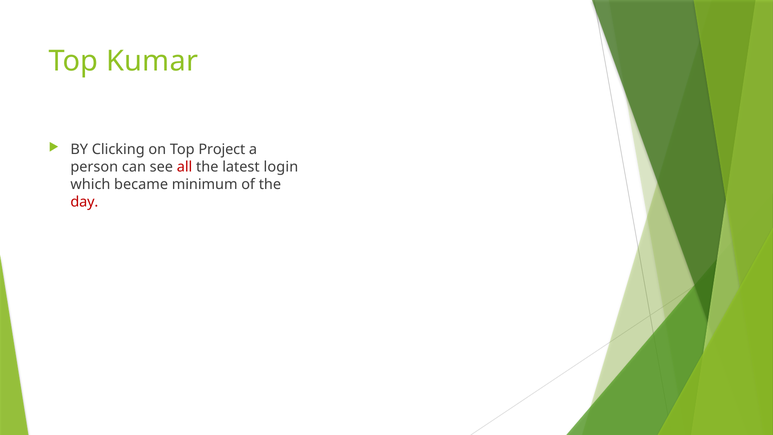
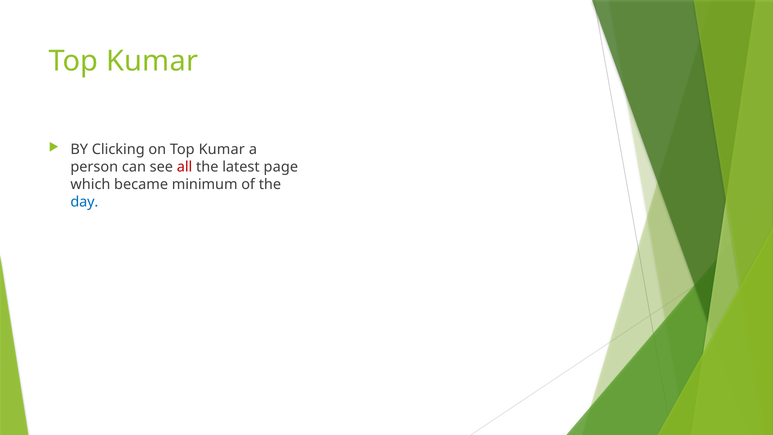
on Top Project: Project -> Kumar (222, 150)
login: login -> page (281, 167)
day colour: red -> blue (84, 202)
